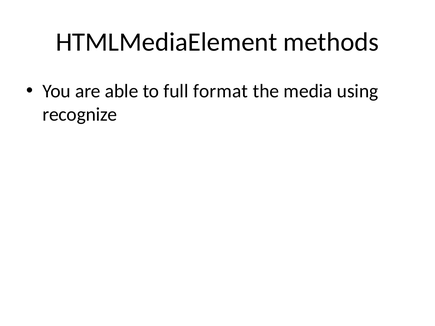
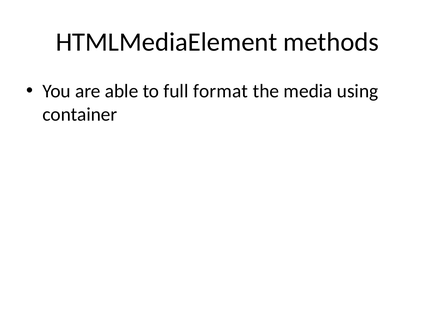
recognize: recognize -> container (80, 114)
